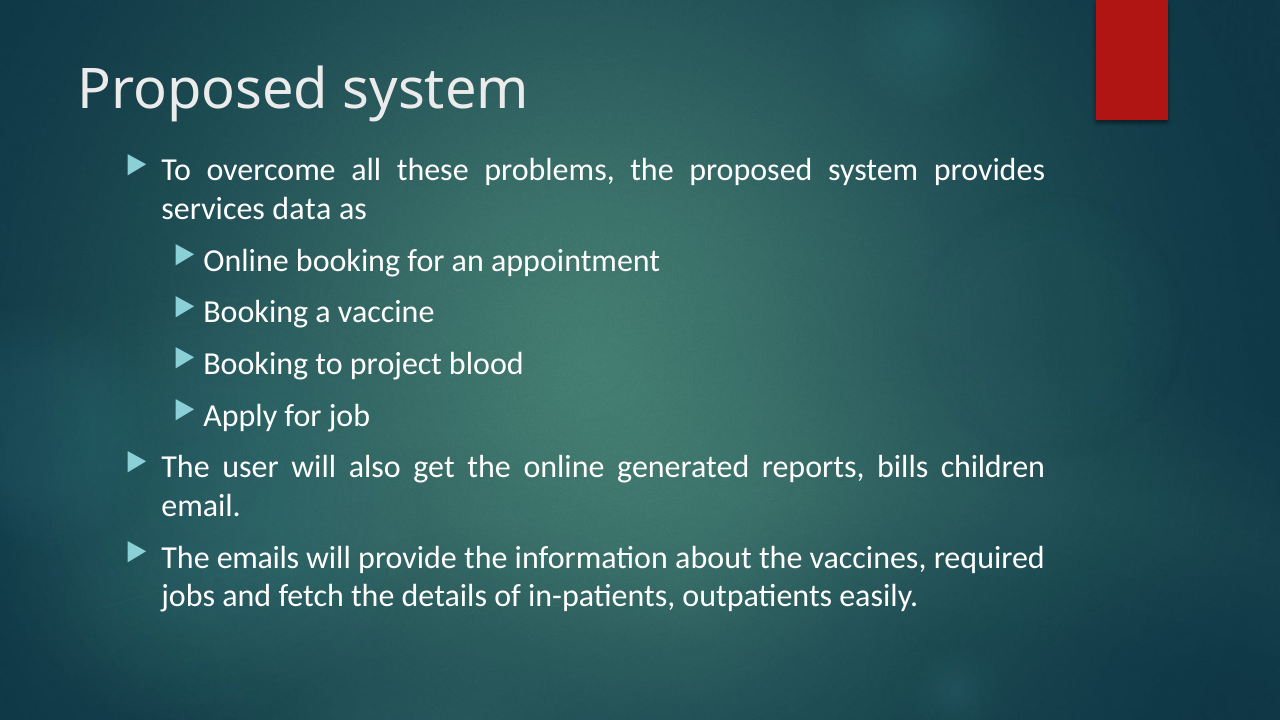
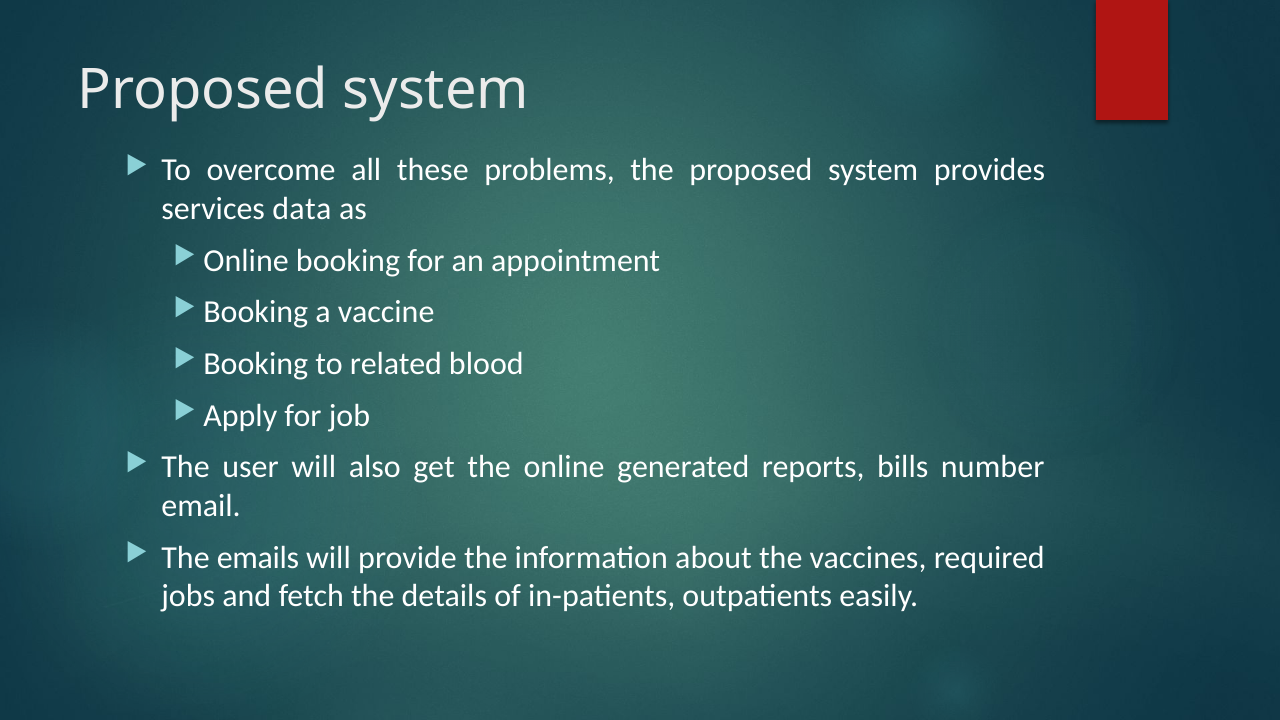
project: project -> related (396, 364)
children: children -> number (993, 467)
